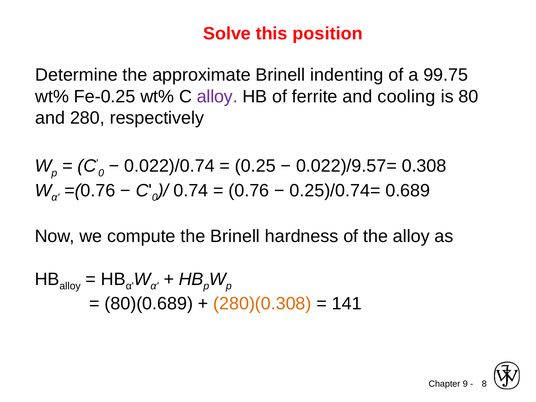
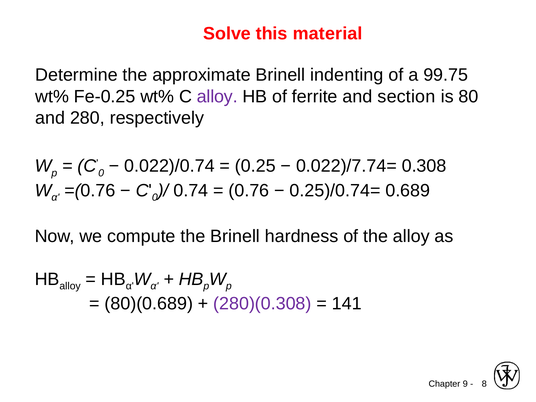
position: position -> material (328, 34)
cooling: cooling -> section (406, 97)
0.022)/9.57=: 0.022)/9.57= -> 0.022)/7.74= (346, 166)
280)(0.308 colour: orange -> purple (262, 304)
